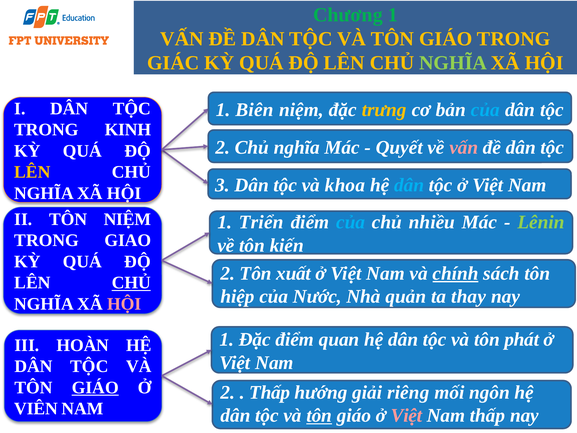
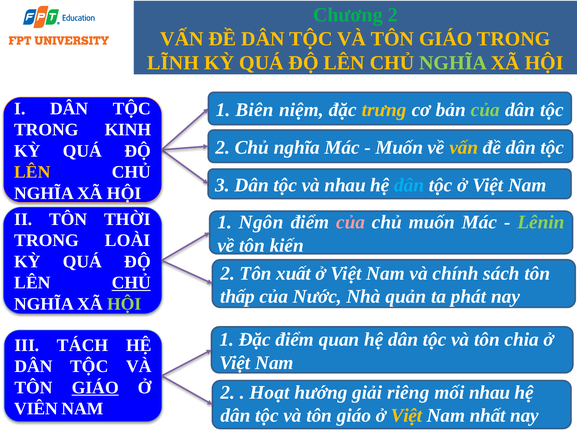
Chương 1: 1 -> 2 (393, 15)
GIÁC: GIÁC -> LĨNH (173, 63)
của colour: light blue -> light green (485, 110)
Quyết: Quyết -> Muốn (399, 147)
vấn colour: pink -> yellow (464, 147)
và khoa: khoa -> nhau (345, 185)
TÔN NIỆM: NIỆM -> THỜI (127, 219)
Triển: Triển -> Ngôn (261, 222)
của colour: light blue -> pink (351, 222)
chủ nhiều: nhiều -> muốn (432, 222)
GIAO: GIAO -> LOÀI (128, 240)
chính underline: present -> none (456, 273)
hiệp: hiệp -> thấp (238, 296)
thay: thay -> phát (469, 296)
HỘI colour: pink -> light green (124, 304)
phát: phát -> chia (522, 339)
HOÀN: HOÀN -> TÁCH (83, 345)
Thấp: Thấp -> Hoạt (269, 392)
mối ngôn: ngôn -> nhau (490, 392)
tôn underline: present -> none (319, 415)
Việt colour: pink -> yellow (407, 415)
Nam thấp: thấp -> nhất (488, 415)
